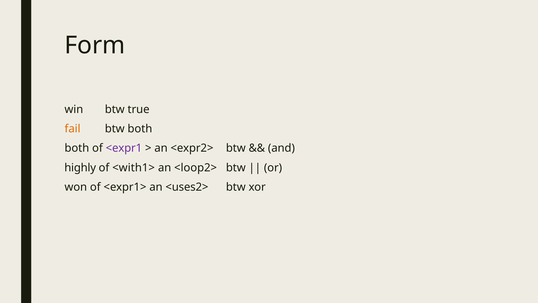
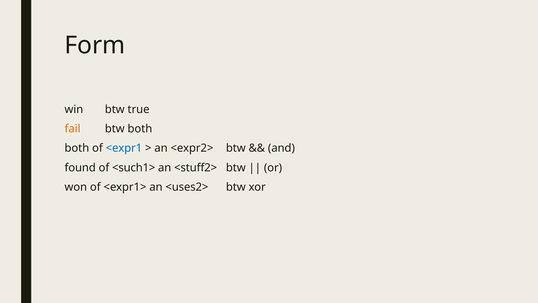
<expr1 colour: purple -> blue (124, 148)
highly: highly -> found (80, 167)
<with1>: <with1> -> <such1> (134, 167)
<loop2>: <loop2> -> <stuff2> (196, 167)
